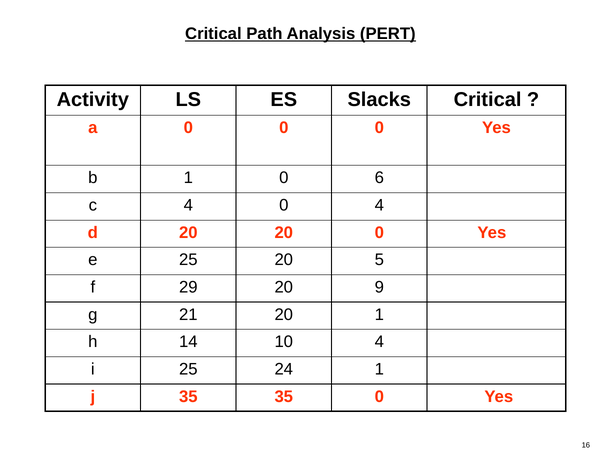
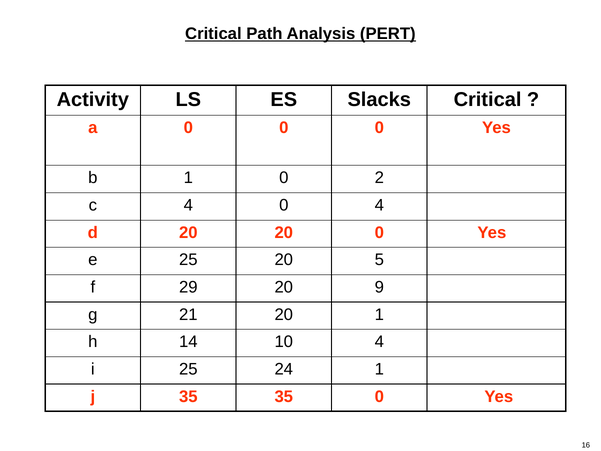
6: 6 -> 2 (379, 178)
